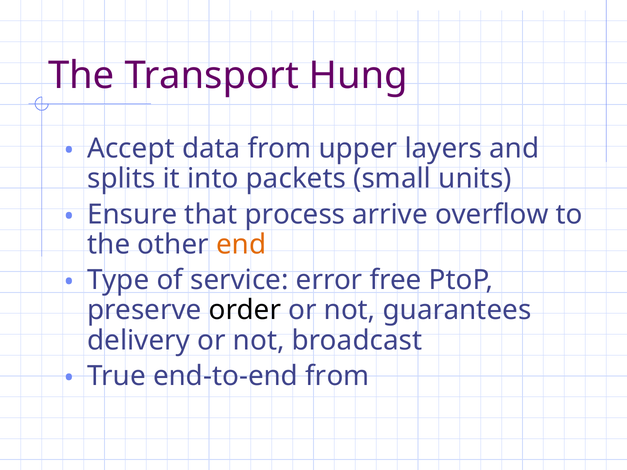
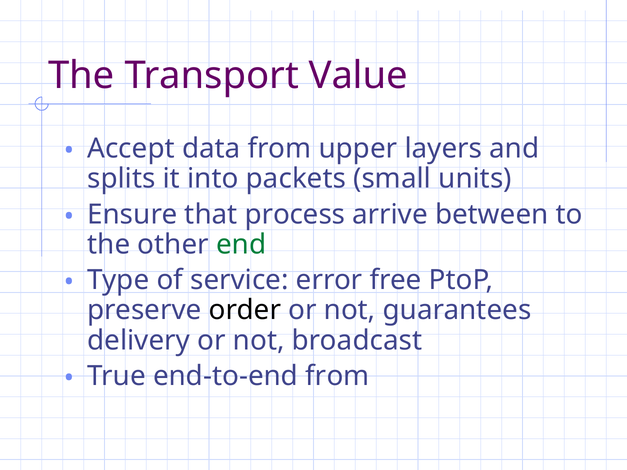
Hung: Hung -> Value (358, 76)
overflow: overflow -> between (492, 214)
end colour: orange -> green (241, 245)
